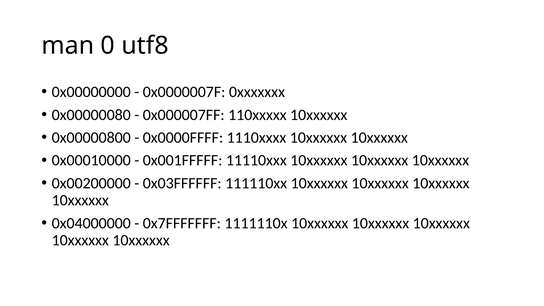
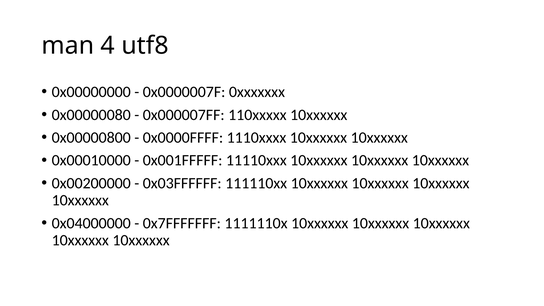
0: 0 -> 4 (108, 46)
